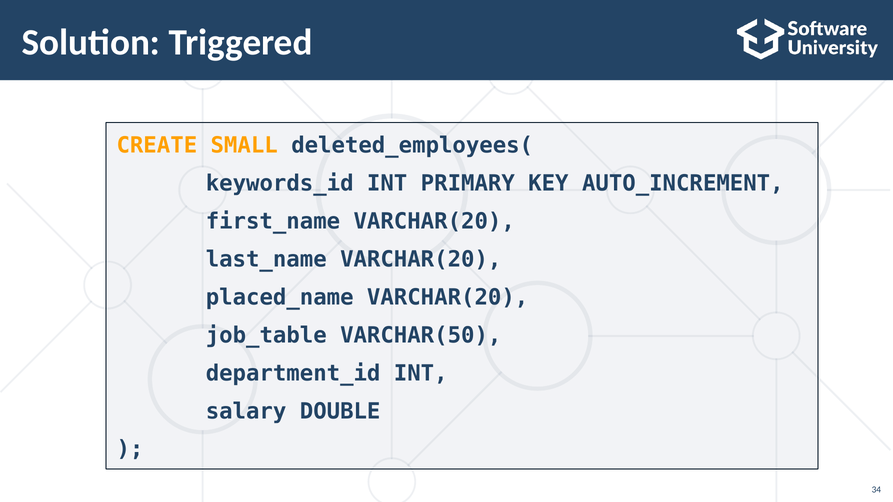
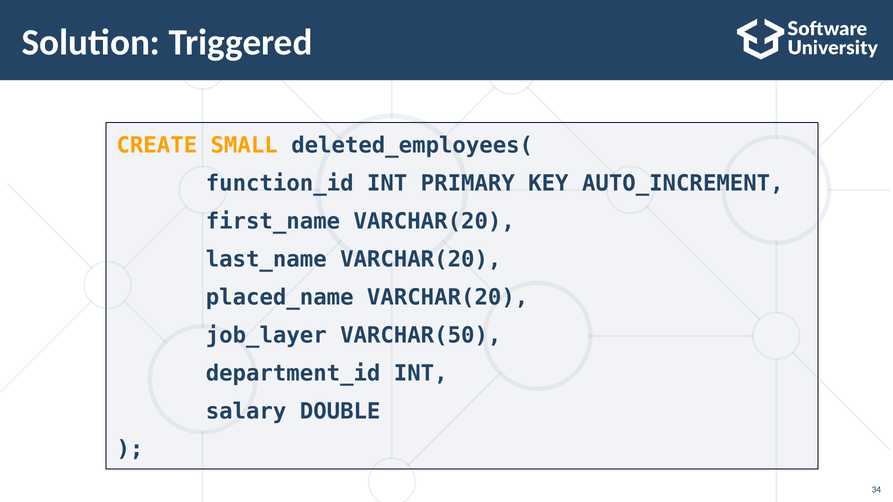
keywords_id: keywords_id -> function_id (280, 184)
job_table: job_table -> job_layer (266, 335)
